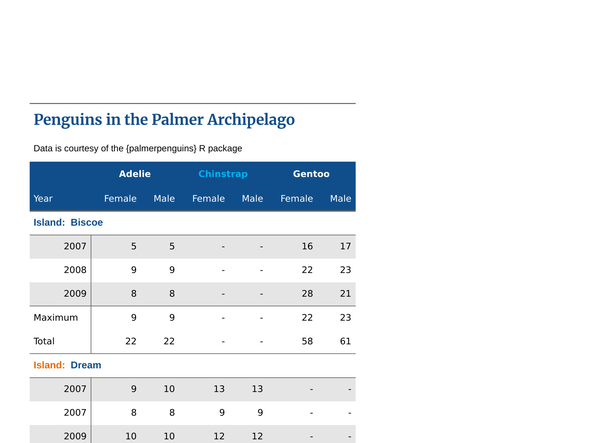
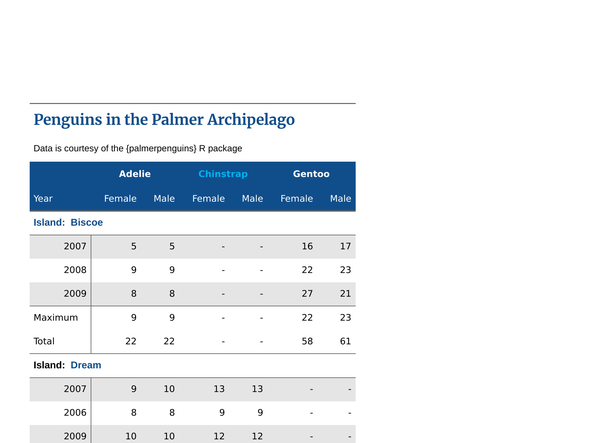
28: 28 -> 27 (307, 294)
Island colour: orange -> black (49, 366)
2007: 2007 -> 2006 (75, 413)
